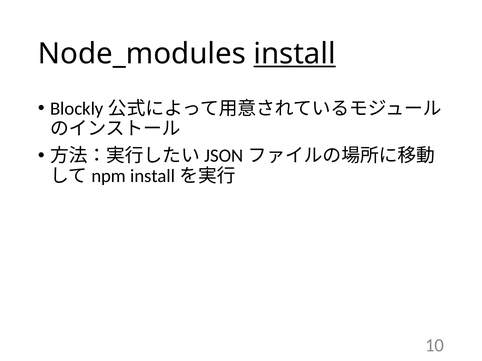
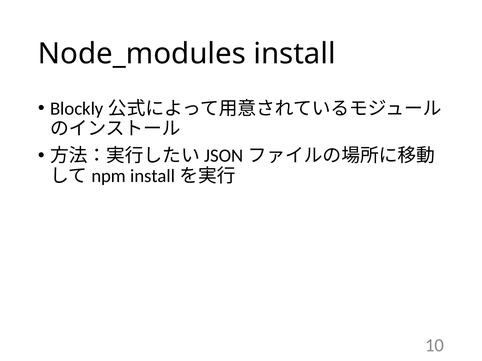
install underline: present -> none (295, 54)
